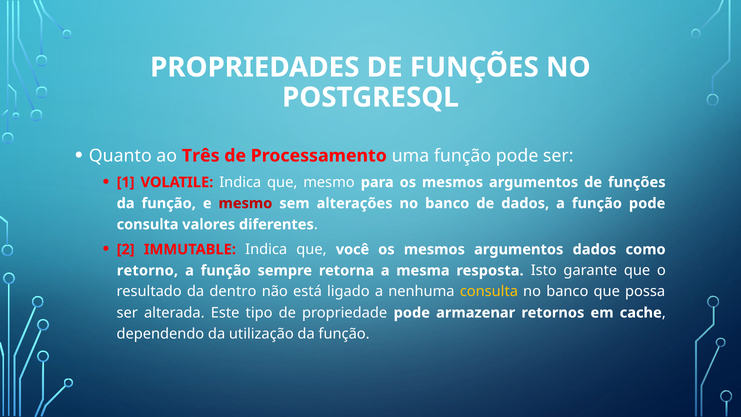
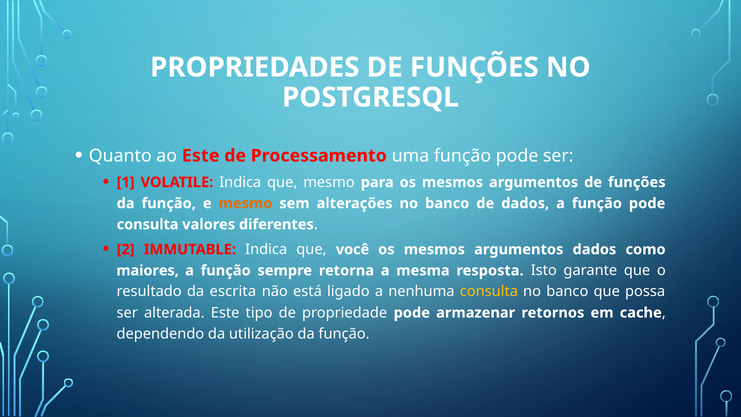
ao Três: Três -> Este (201, 156)
mesmo colour: red -> orange (245, 203)
retorno: retorno -> maiores (148, 270)
dentro: dentro -> escrita (233, 292)
